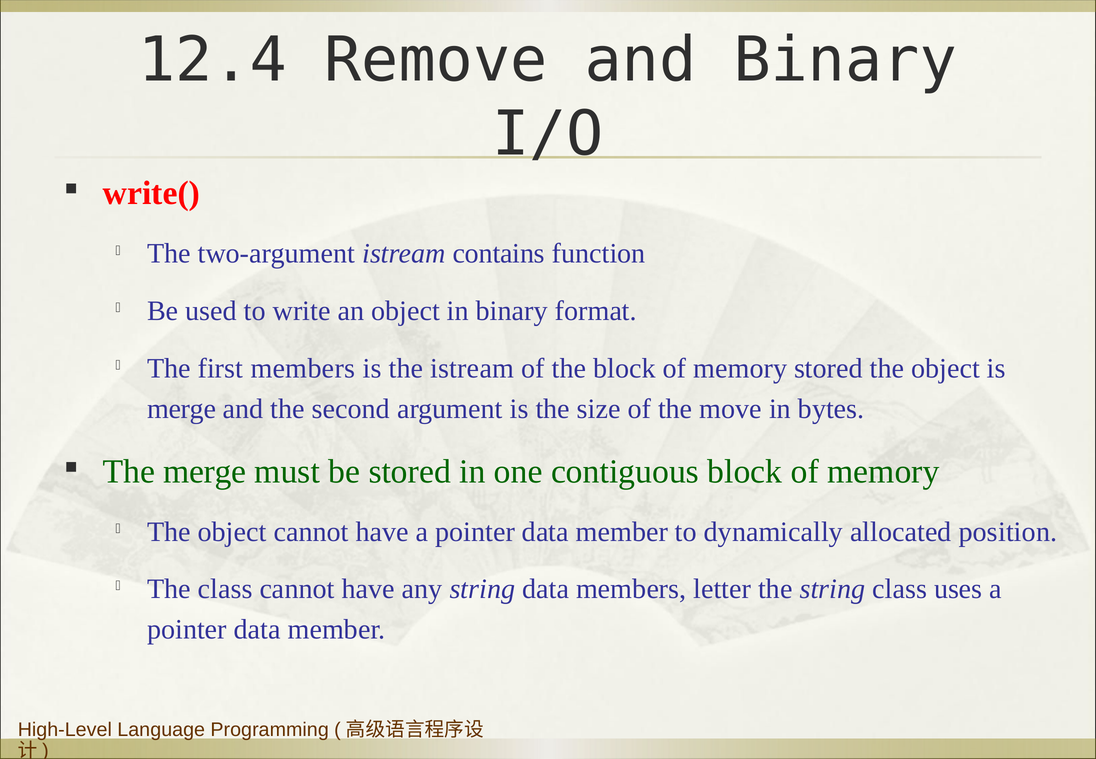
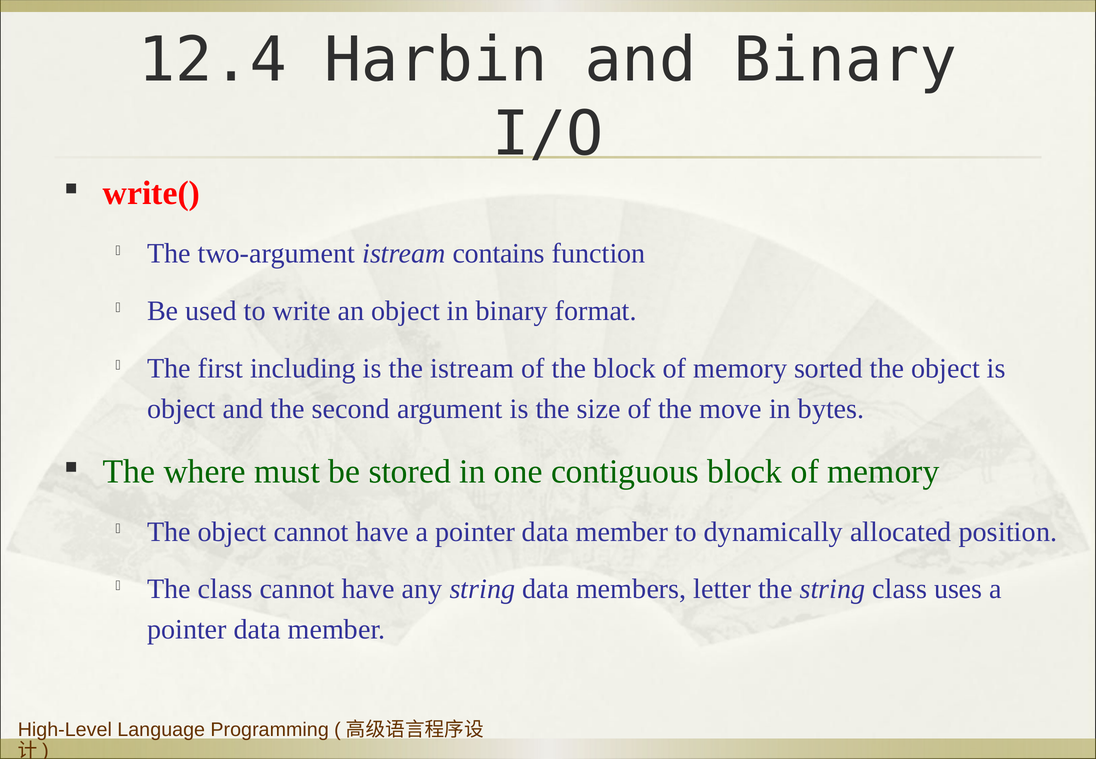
Remove: Remove -> Harbin (436, 60)
first members: members -> including (303, 368)
memory stored: stored -> sorted (828, 368)
merge: merge -> object (181, 409)
The merge: merge -> where (205, 471)
